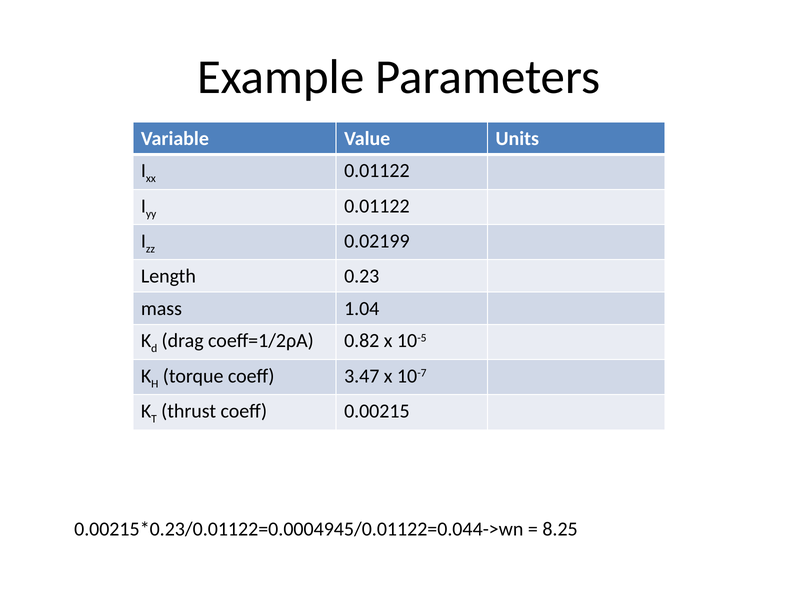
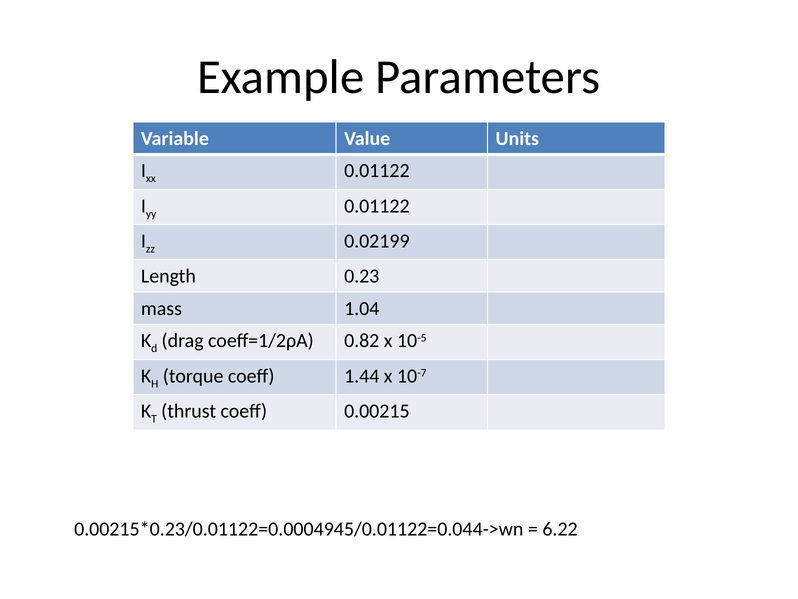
3.47: 3.47 -> 1.44 (362, 376)
8.25: 8.25 -> 6.22 (560, 529)
